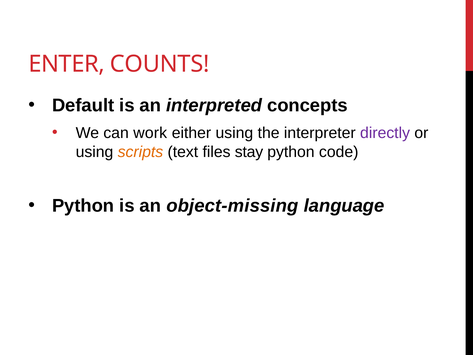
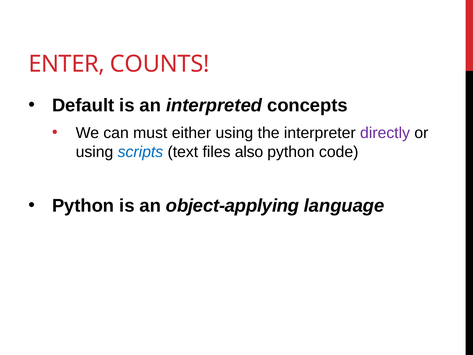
work: work -> must (150, 133)
scripts colour: orange -> blue (140, 152)
stay: stay -> also (249, 152)
object-missing: object-missing -> object-applying (233, 206)
